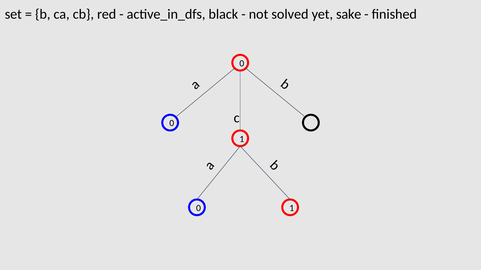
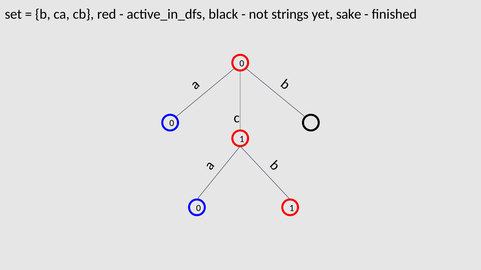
solved: solved -> strings (290, 14)
